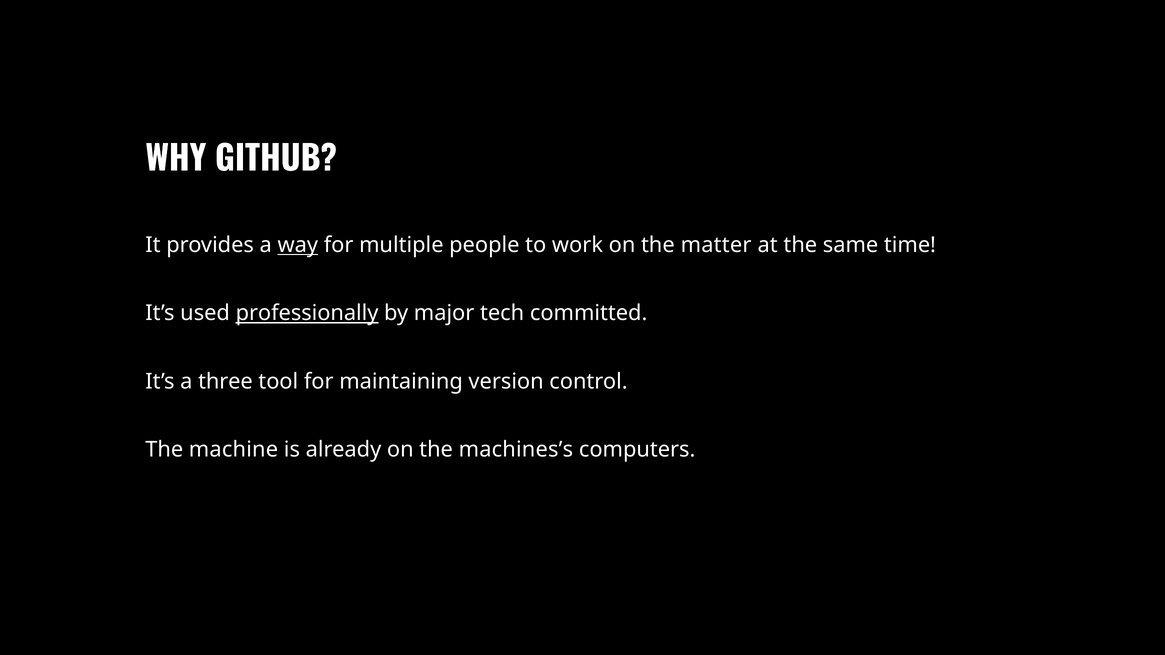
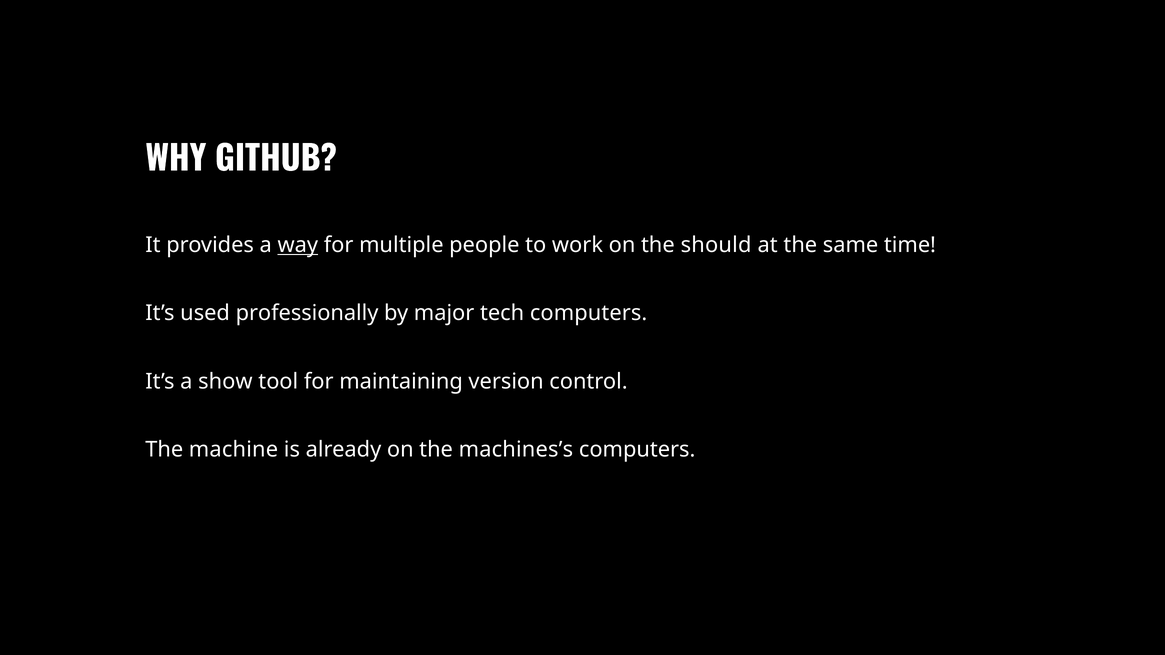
matter: matter -> should (716, 245)
professionally underline: present -> none (307, 313)
tech committed: committed -> computers (589, 313)
three: three -> show (225, 382)
